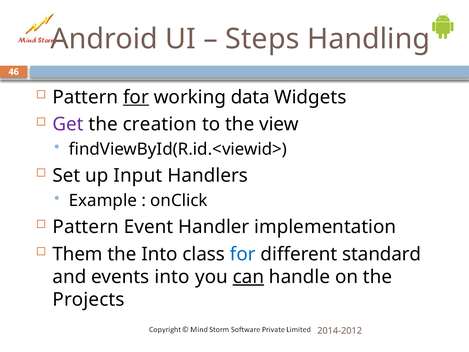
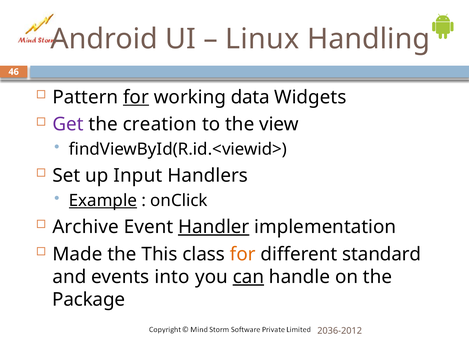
Steps: Steps -> Linux (262, 39)
Example underline: none -> present (103, 200)
Pattern: Pattern -> Archive (86, 227)
Handler underline: none -> present (214, 227)
Them: Them -> Made (77, 254)
the Into: Into -> This (160, 254)
for colour: blue -> orange (243, 254)
Projects: Projects -> Package (89, 299)
2014-2012: 2014-2012 -> 2036-2012 (340, 330)
